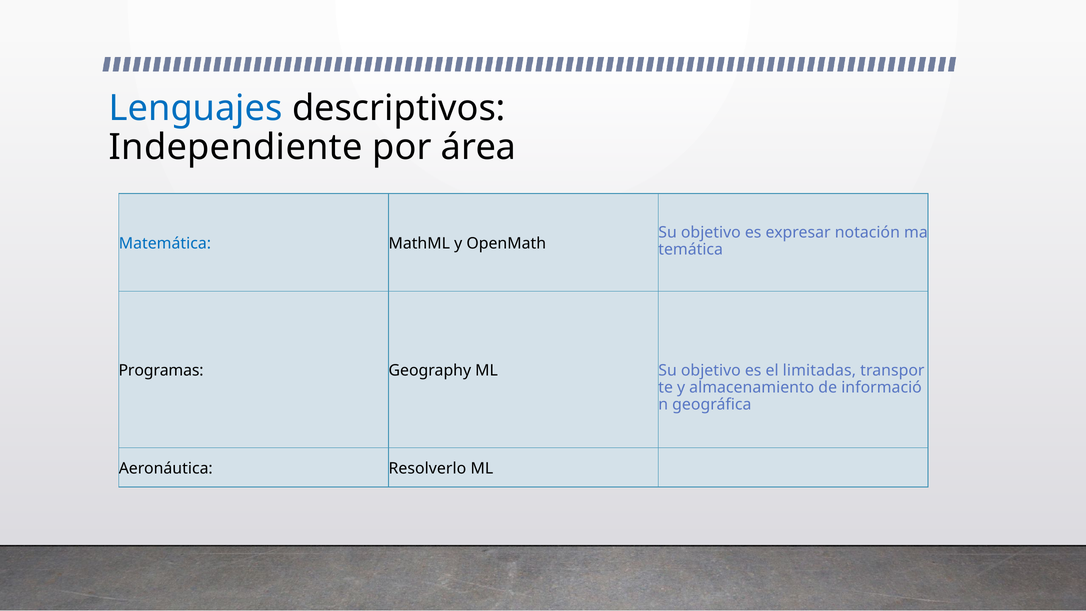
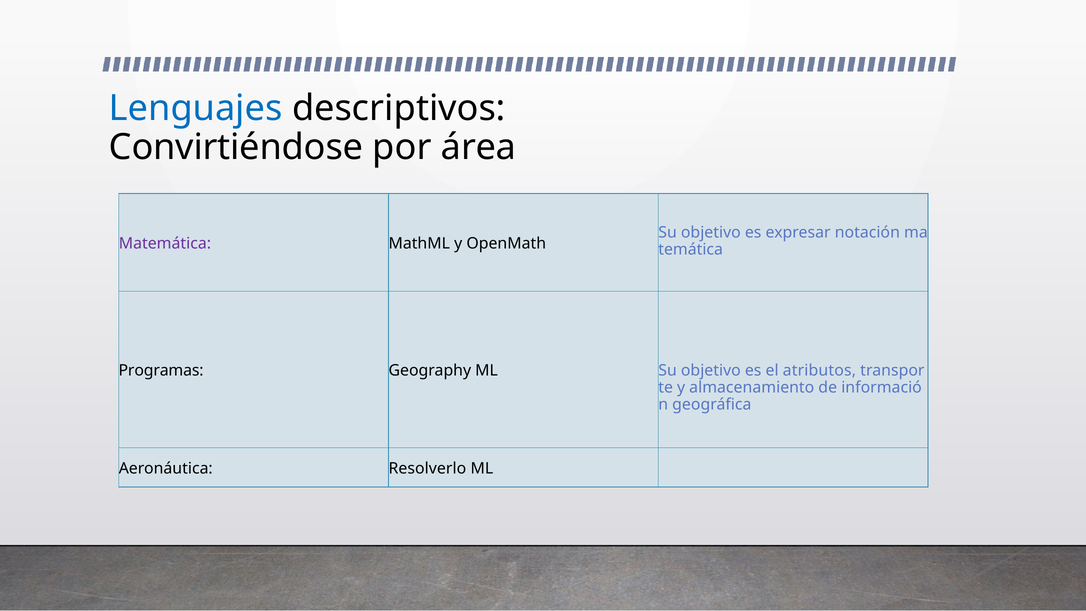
Independiente: Independiente -> Convirtiéndose (236, 147)
Matemática colour: blue -> purple (165, 243)
limitadas: limitadas -> atributos (819, 370)
